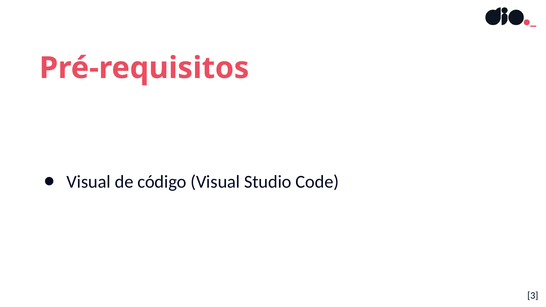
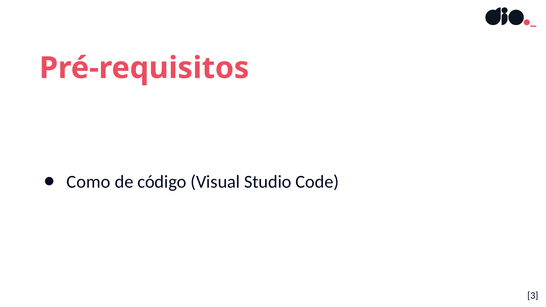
Visual: Visual -> Como (89, 182)
